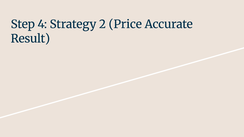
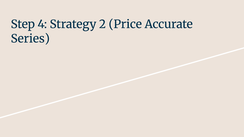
Result: Result -> Series (30, 39)
